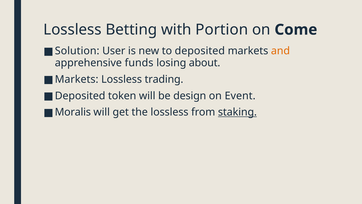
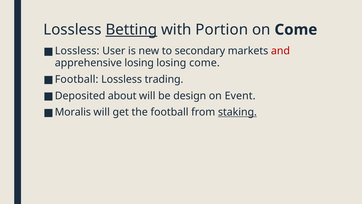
Betting underline: none -> present (131, 30)
Solution: Solution -> Lossless (77, 51)
to deposited: deposited -> secondary (200, 51)
and colour: orange -> red (280, 51)
apprehensive funds: funds -> losing (139, 63)
losing about: about -> come (204, 63)
Markets: Markets -> Football (77, 79)
token: token -> about (122, 96)
the lossless: lossless -> football (170, 112)
